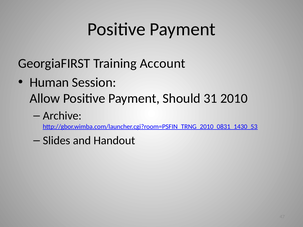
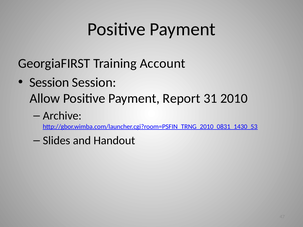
Human: Human -> Session (49, 82)
Should: Should -> Report (182, 99)
